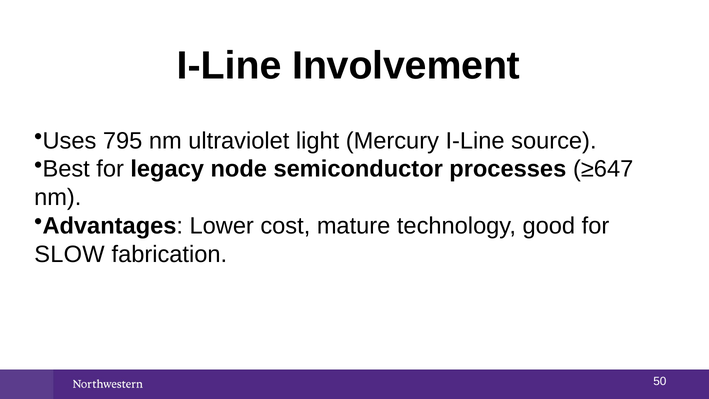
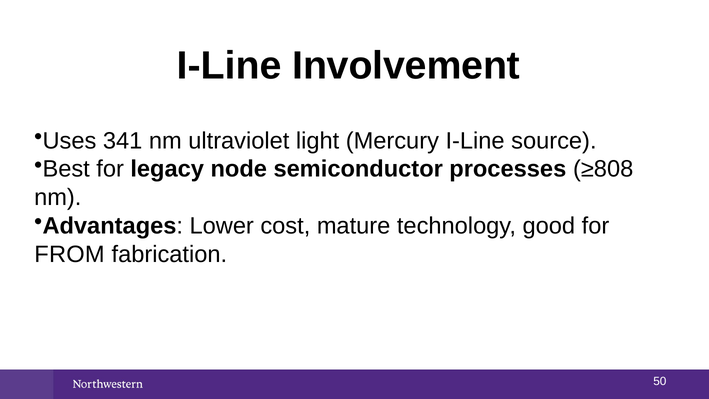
795: 795 -> 341 (123, 141)
≥647: ≥647 -> ≥808 (603, 169)
SLOW: SLOW -> FROM (69, 254)
